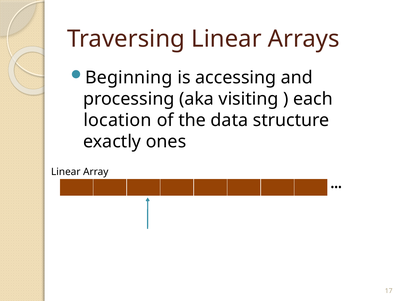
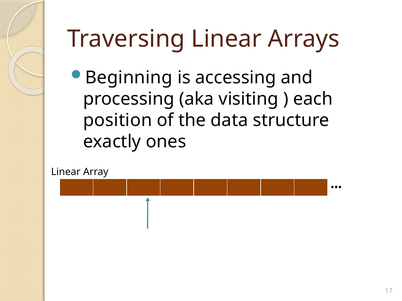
location: location -> position (118, 120)
